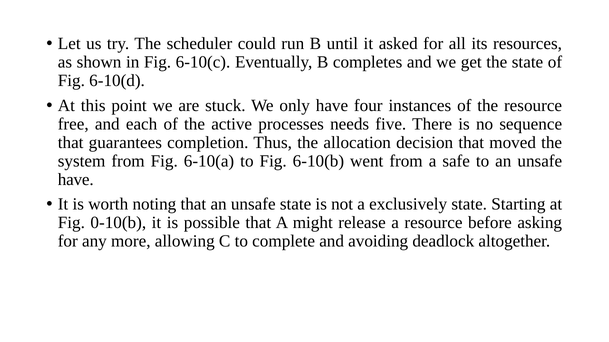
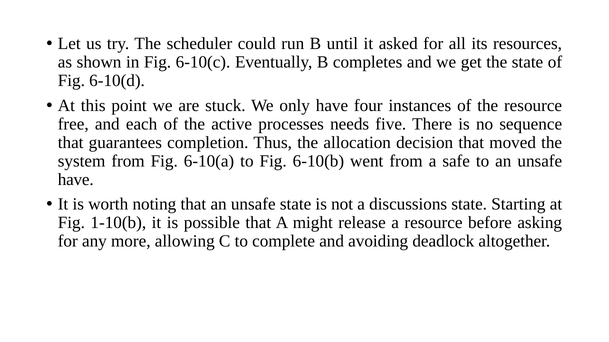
exclusively: exclusively -> discussions (408, 205)
0-10(b: 0-10(b -> 1-10(b (118, 223)
